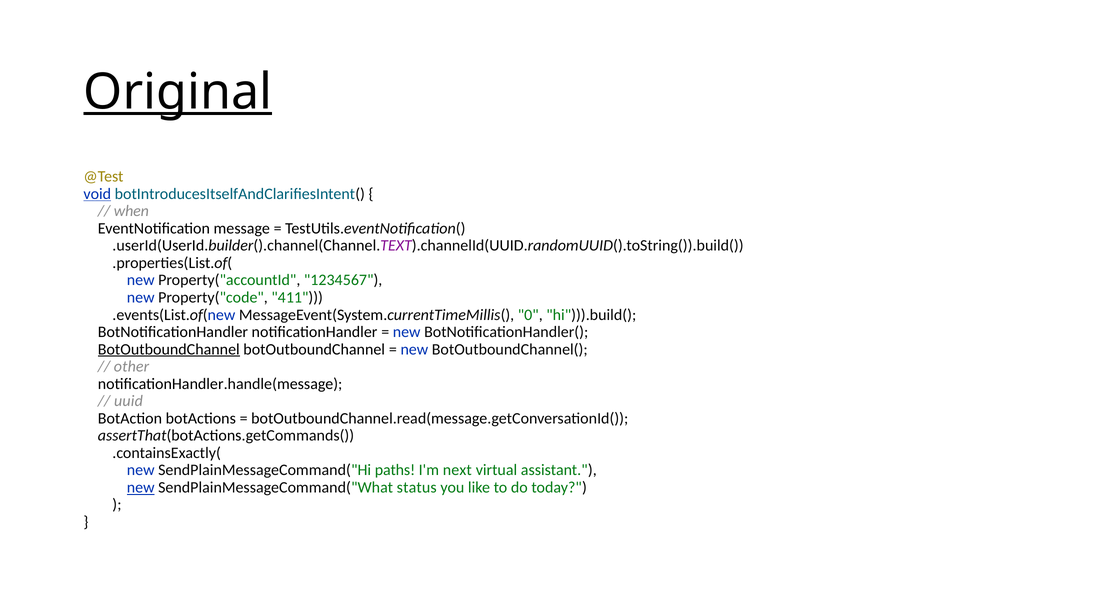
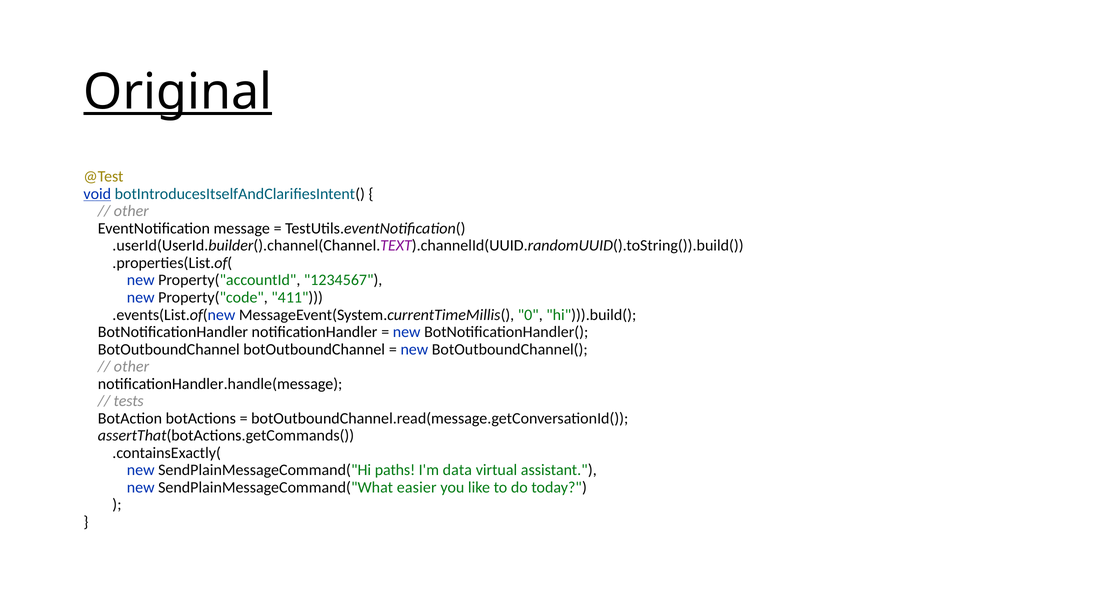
when: when -> other (131, 211)
BotOutboundChannel underline: present -> none (169, 349)
uuid: uuid -> tests (129, 401)
next: next -> data (457, 470)
new underline: present -> none (141, 487)
status: status -> easier (417, 487)
